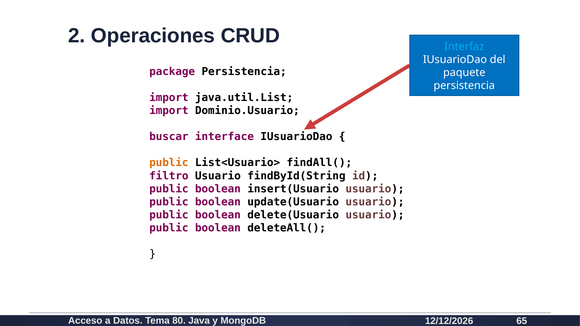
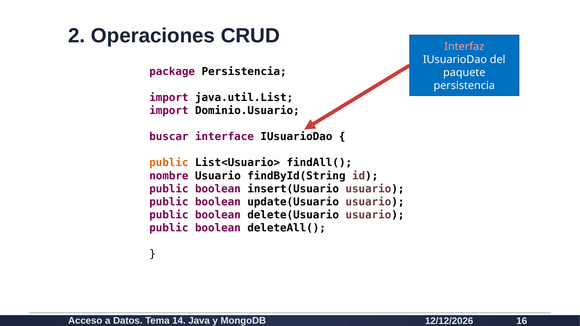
Interfaz colour: light blue -> pink (464, 47)
filtro: filtro -> nombre (169, 176)
80: 80 -> 14 (179, 321)
65: 65 -> 16 (522, 321)
